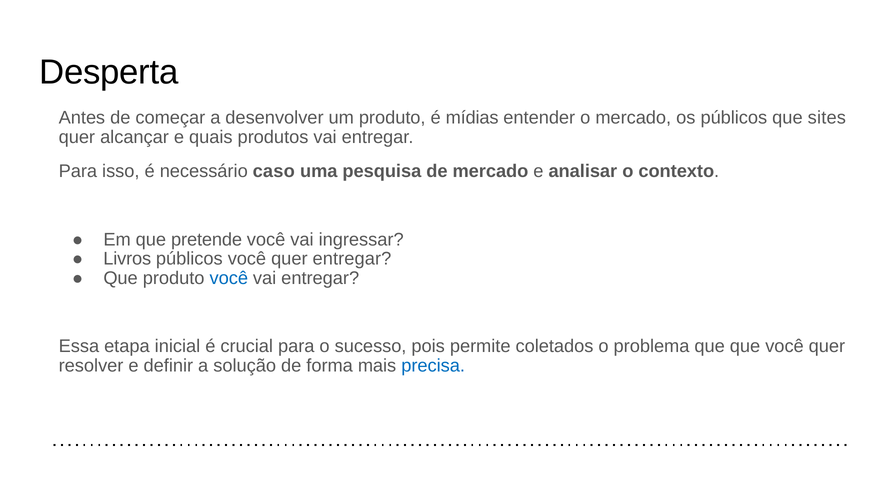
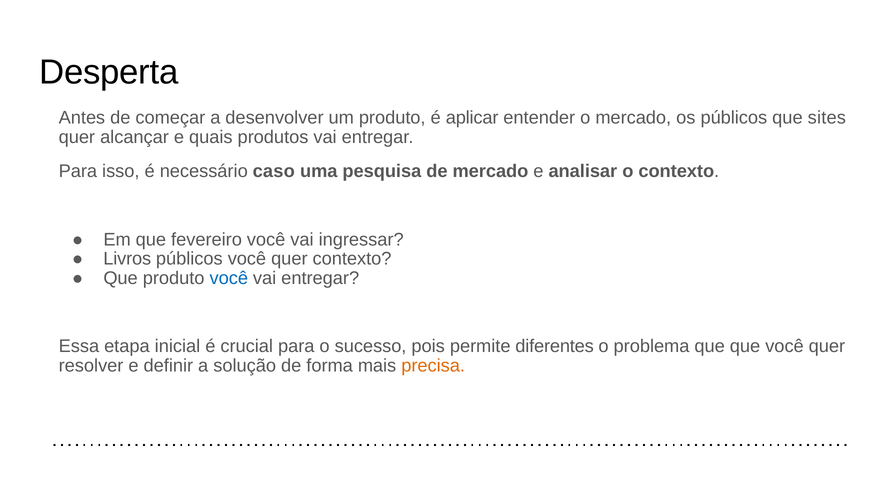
mídias: mídias -> aplicar (472, 118)
pretende: pretende -> fevereiro (207, 240)
quer entregar: entregar -> contexto (352, 259)
coletados: coletados -> diferentes (555, 346)
precisa colour: blue -> orange (433, 366)
